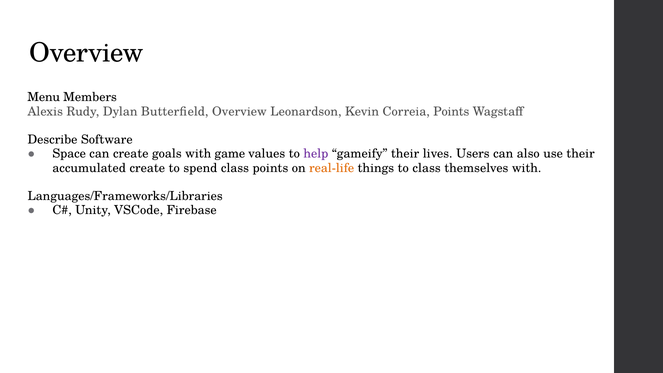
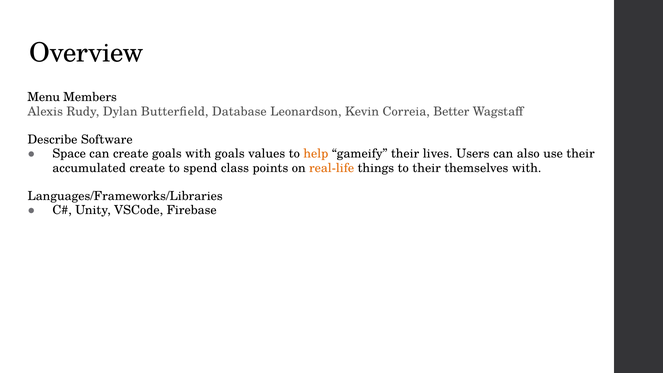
Butterfield Overview: Overview -> Database (239, 111)
Correia Points: Points -> Better (451, 111)
with game: game -> goals (230, 154)
help colour: purple -> orange (316, 154)
to class: class -> their (427, 168)
